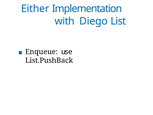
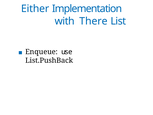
Diego: Diego -> There (93, 21)
